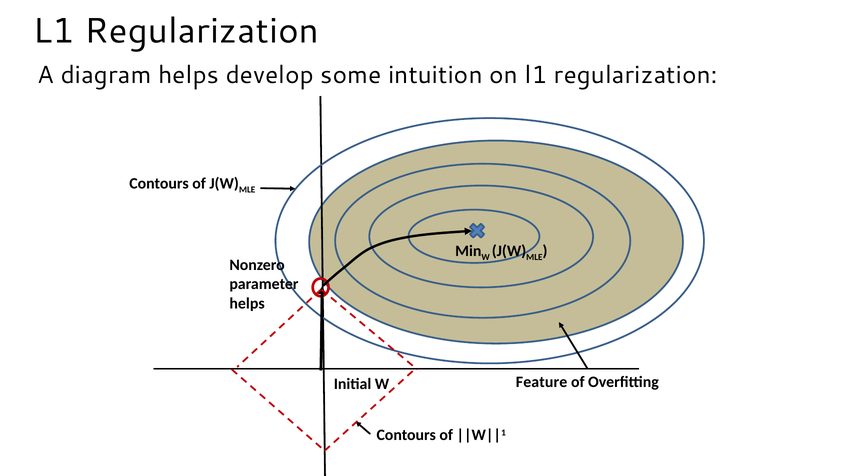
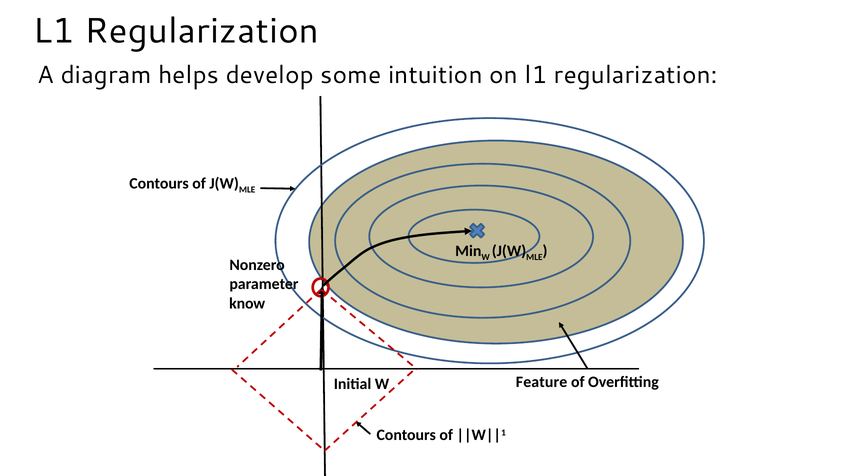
helps: helps -> know (247, 303)
